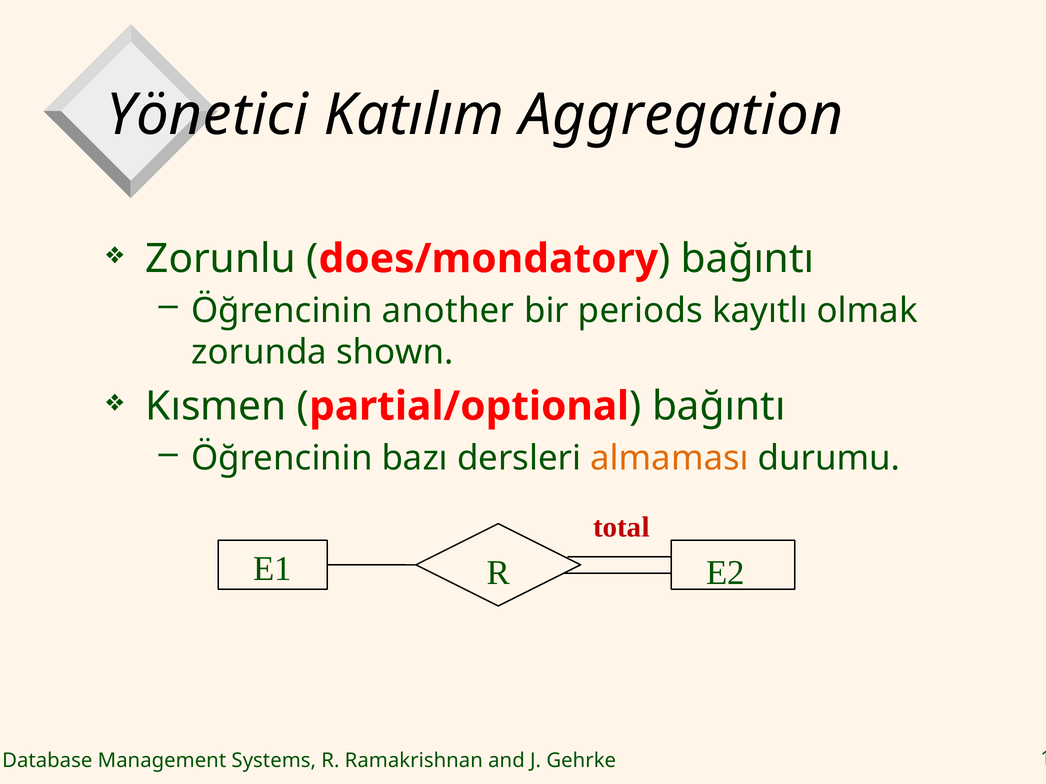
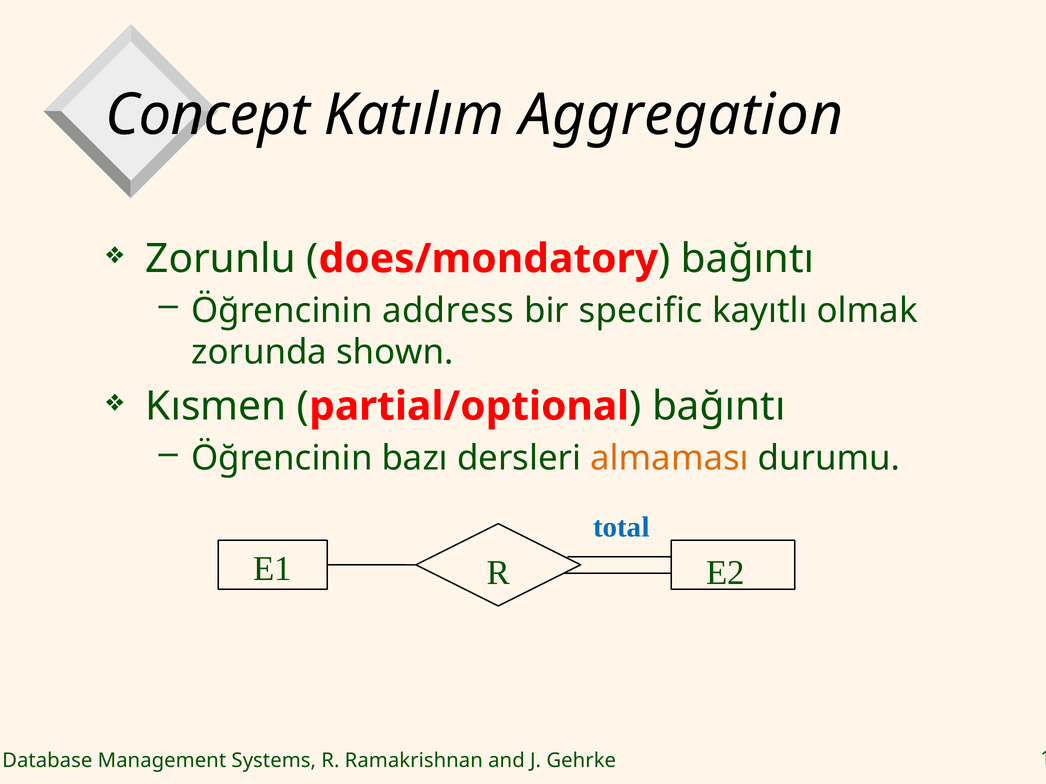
Yönetici: Yönetici -> Concept (208, 115)
another: another -> address (448, 311)
periods: periods -> specific (640, 311)
total colour: red -> blue (621, 528)
